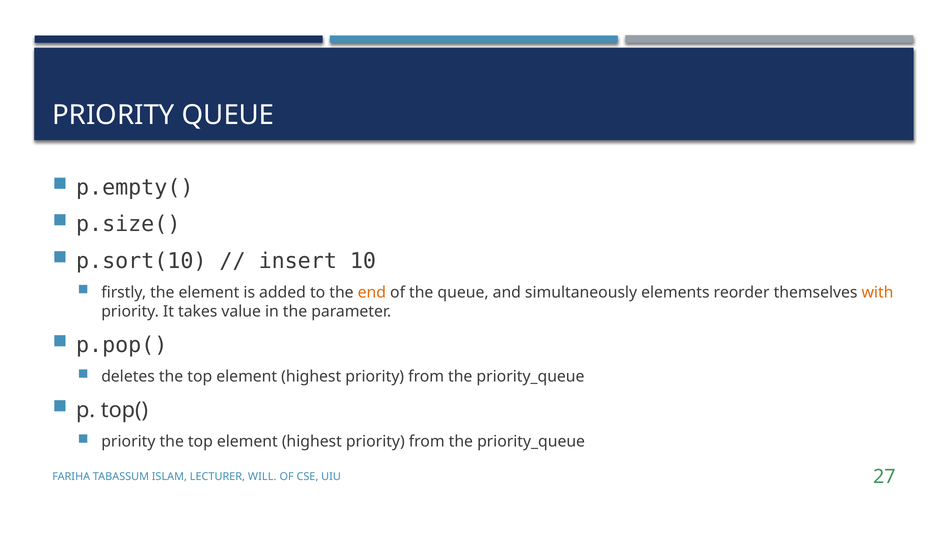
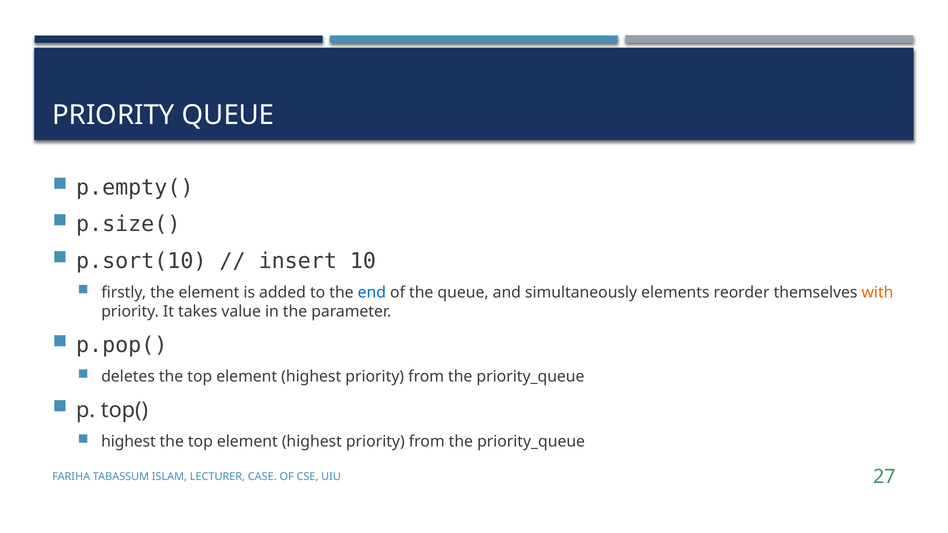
end colour: orange -> blue (372, 293)
priority: priority -> highest (128, 442)
WILL: WILL -> CASE (262, 477)
